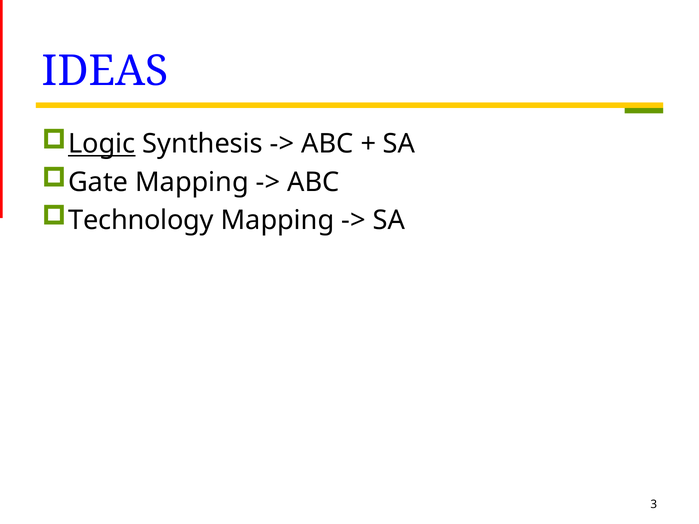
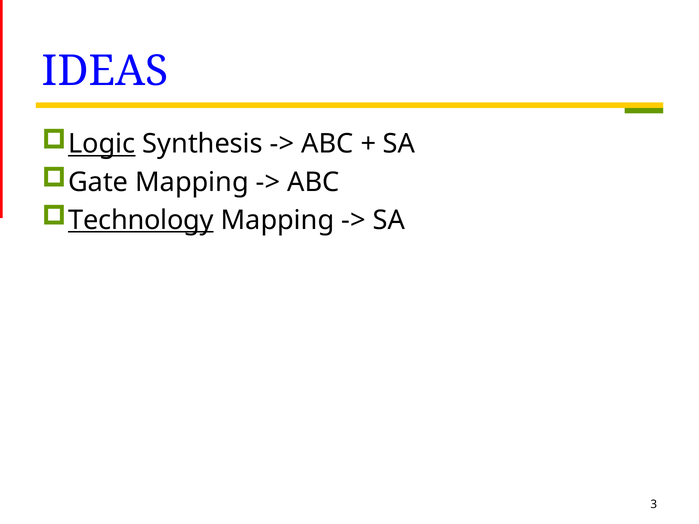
Technology underline: none -> present (141, 220)
